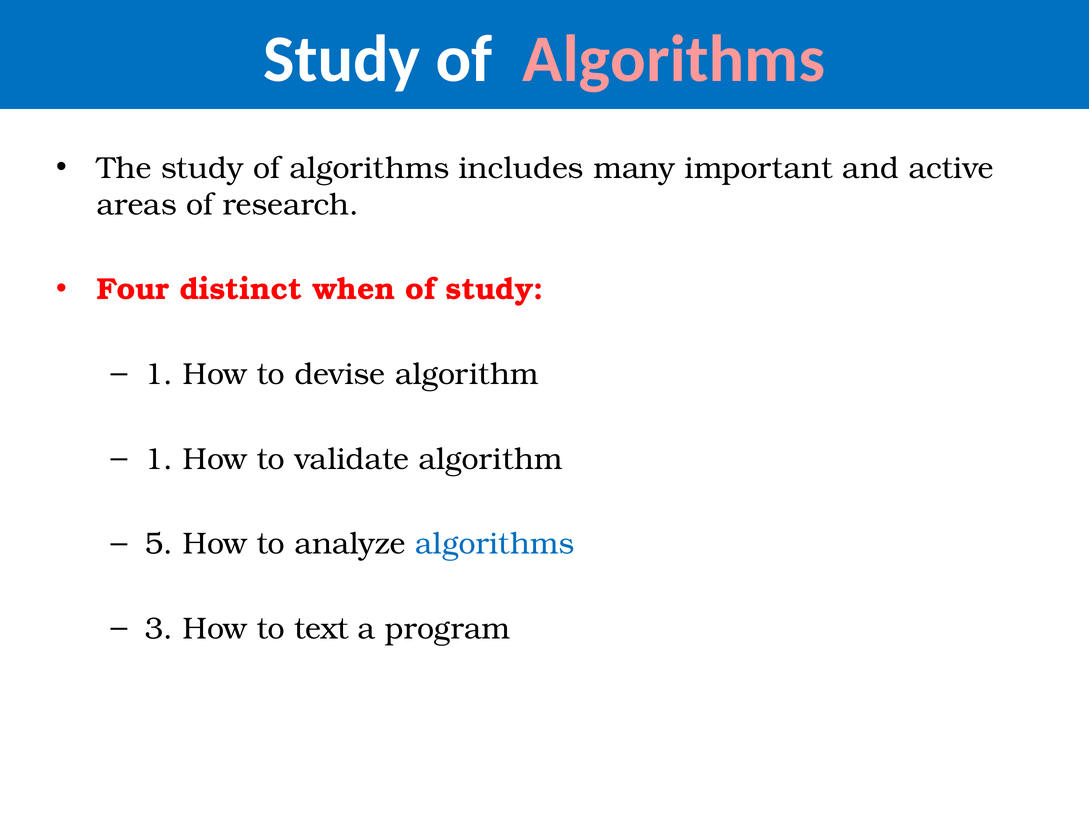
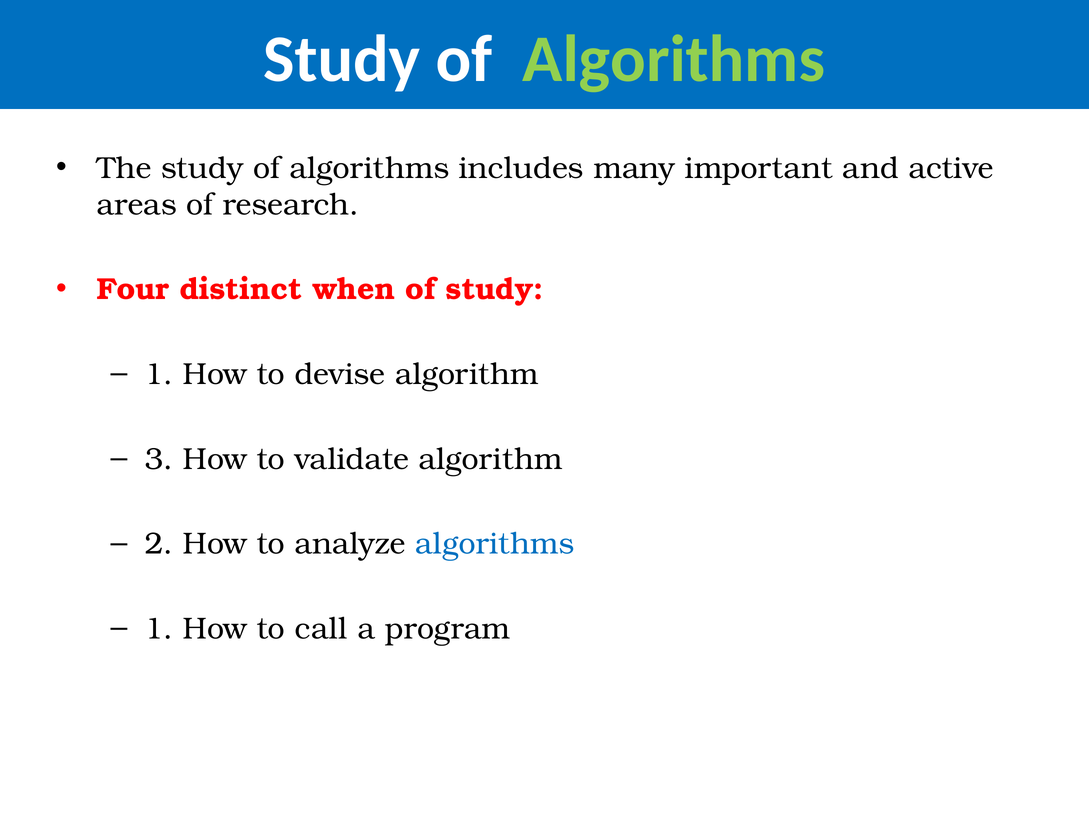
Algorithms colour: pink -> light green (674, 59)
1: 1 -> 3 (159, 459)
5: 5 -> 2 (159, 544)
3: 3 -> 1 (159, 628)
text: text -> call (321, 628)
